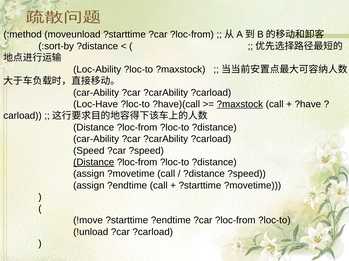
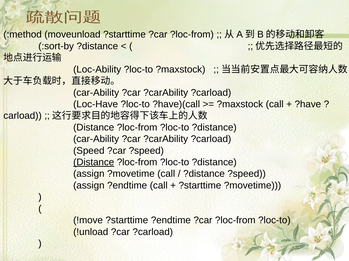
?maxstock underline: present -> none (240, 104)
